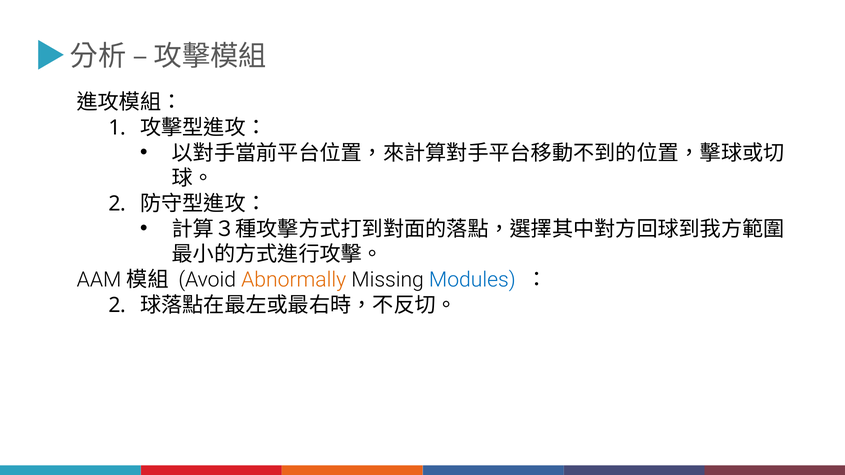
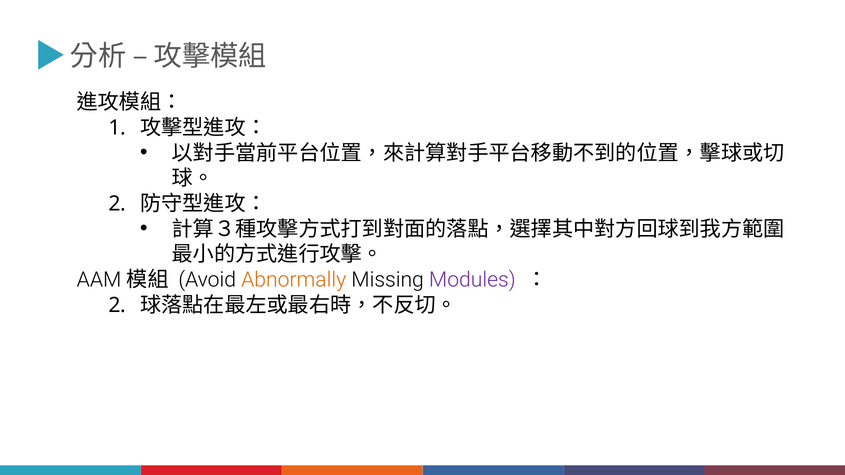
Modules colour: blue -> purple (472, 280)
